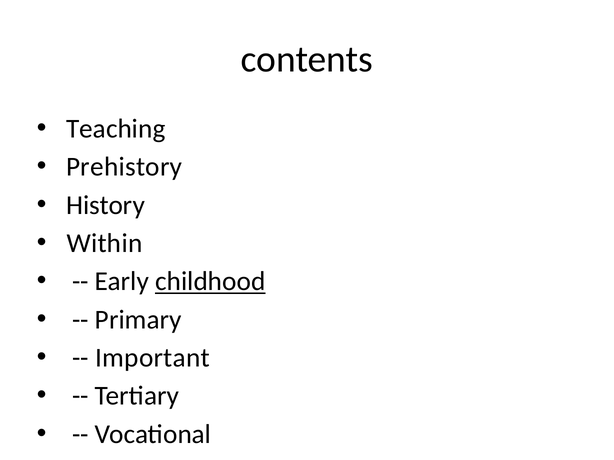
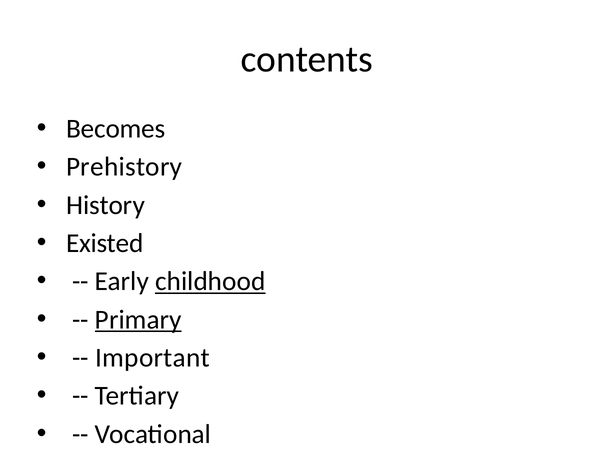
Teaching: Teaching -> Becomes (116, 129)
Within: Within -> Existed (105, 243)
Primary underline: none -> present (138, 320)
